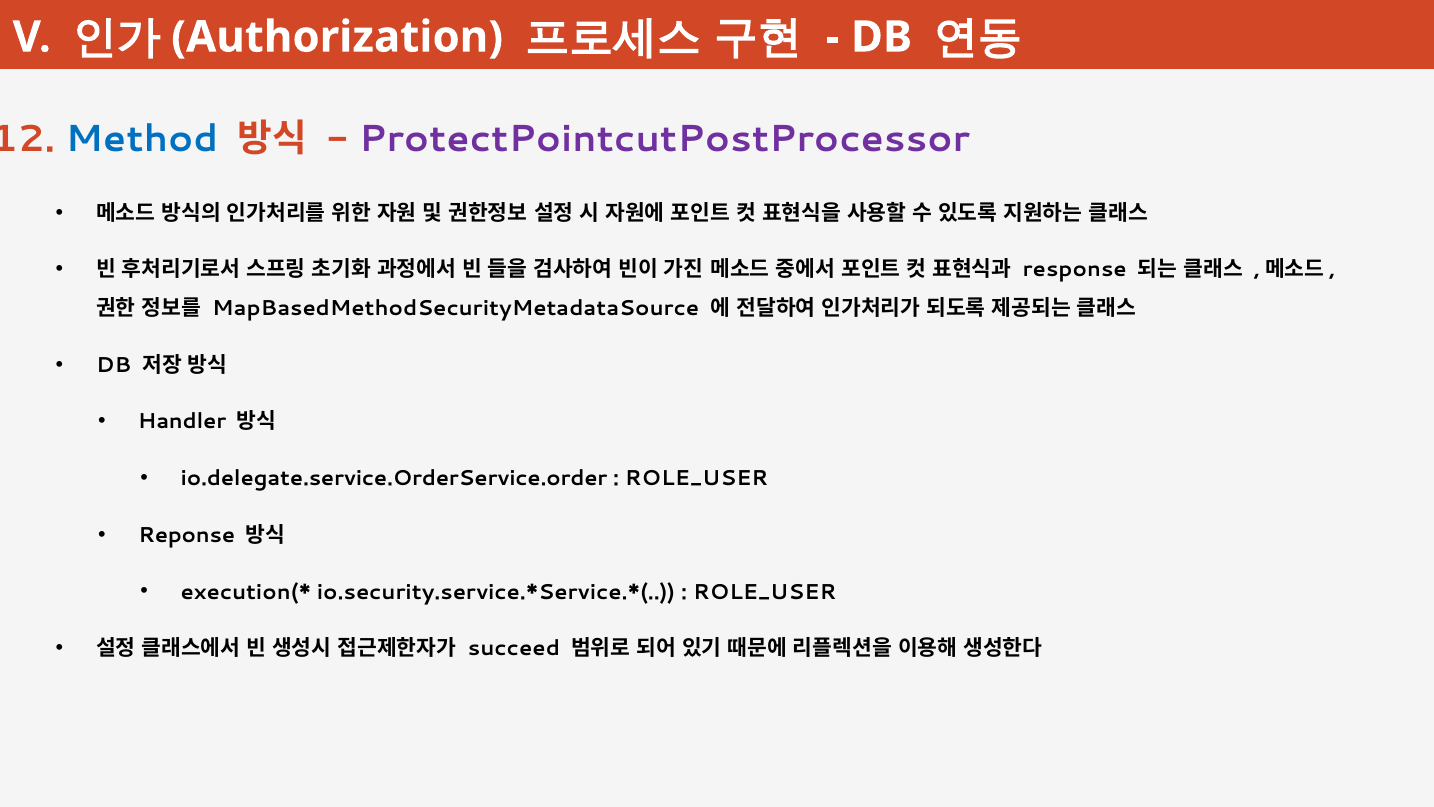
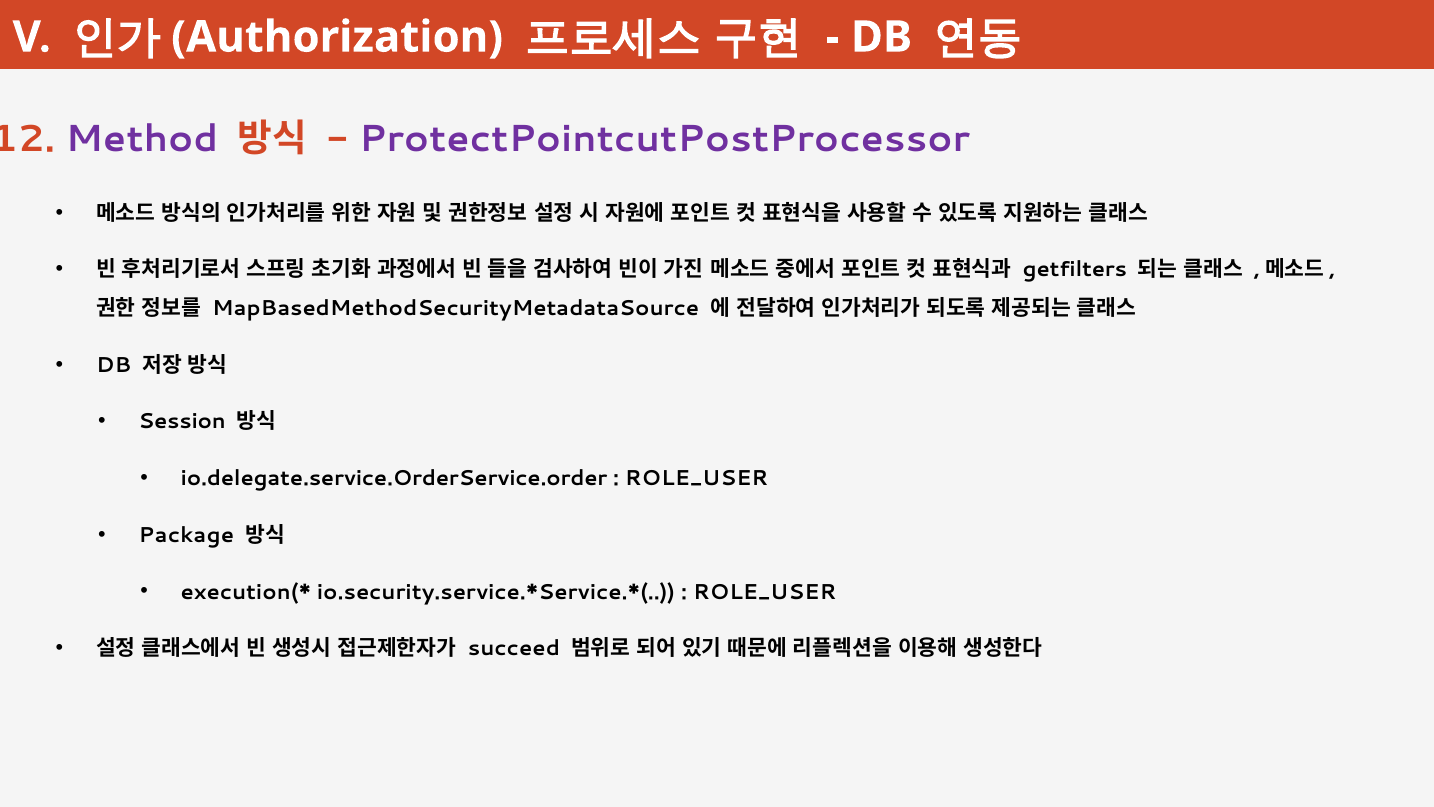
Method colour: blue -> purple (142, 139)
response: response -> getfilters (1075, 270)
Handler: Handler -> Session (182, 422)
Reponse: Reponse -> Package (186, 535)
